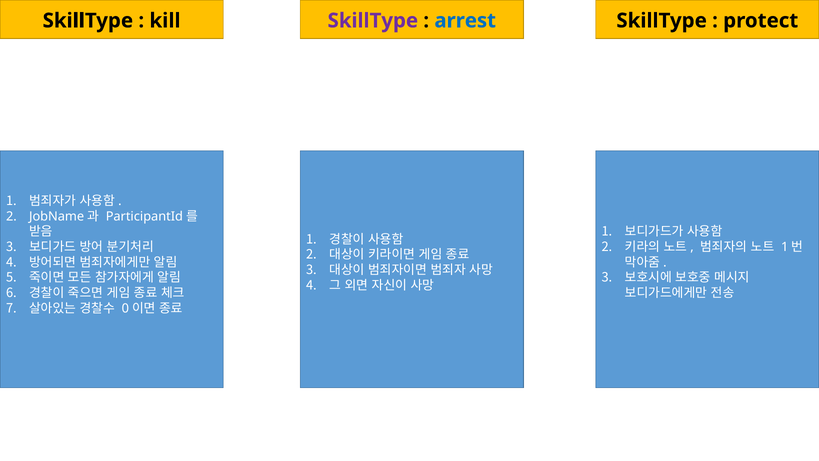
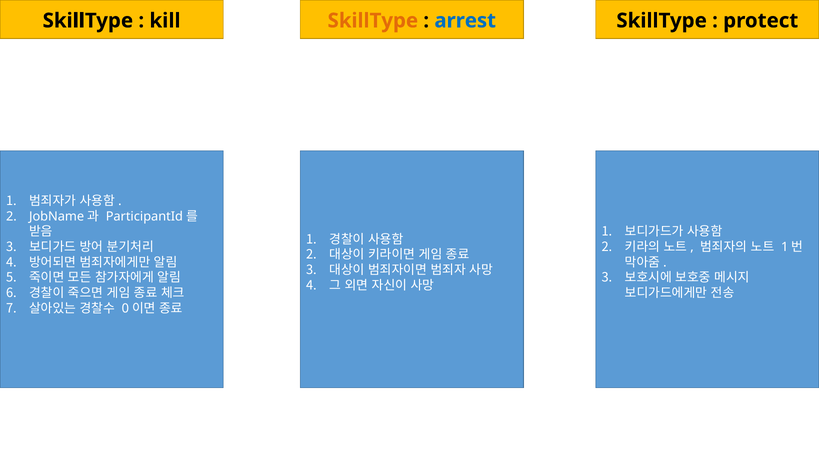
SkillType colour: purple -> orange (373, 21)
